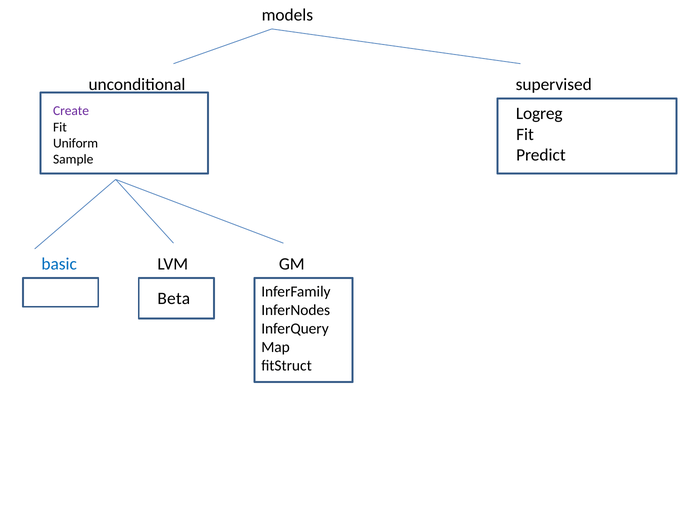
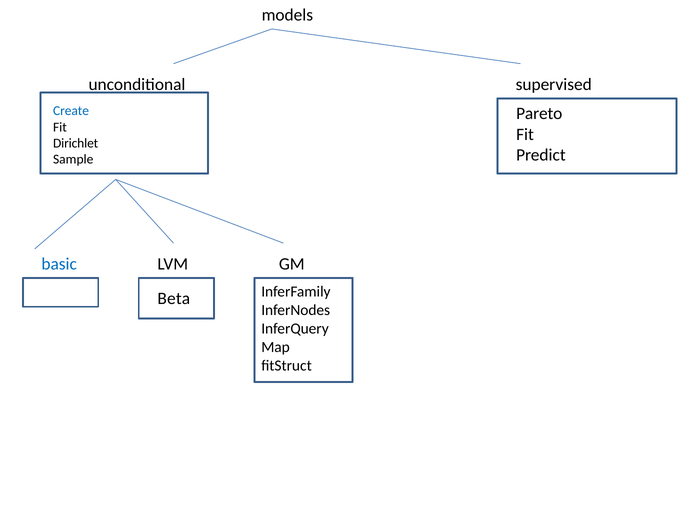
Create colour: purple -> blue (71, 111)
Logreg: Logreg -> Pareto (539, 113)
Uniform: Uniform -> Dirichlet (76, 143)
